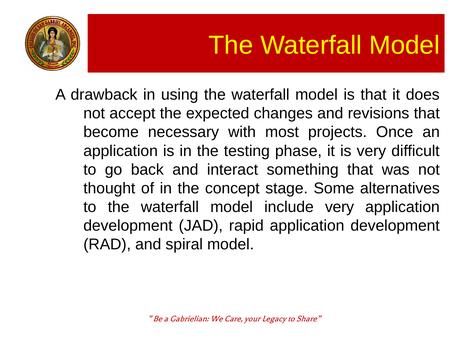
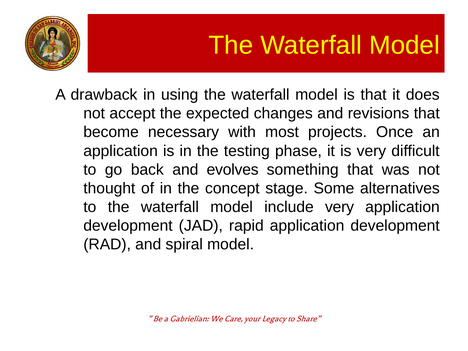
interact: interact -> evolves (233, 170)
